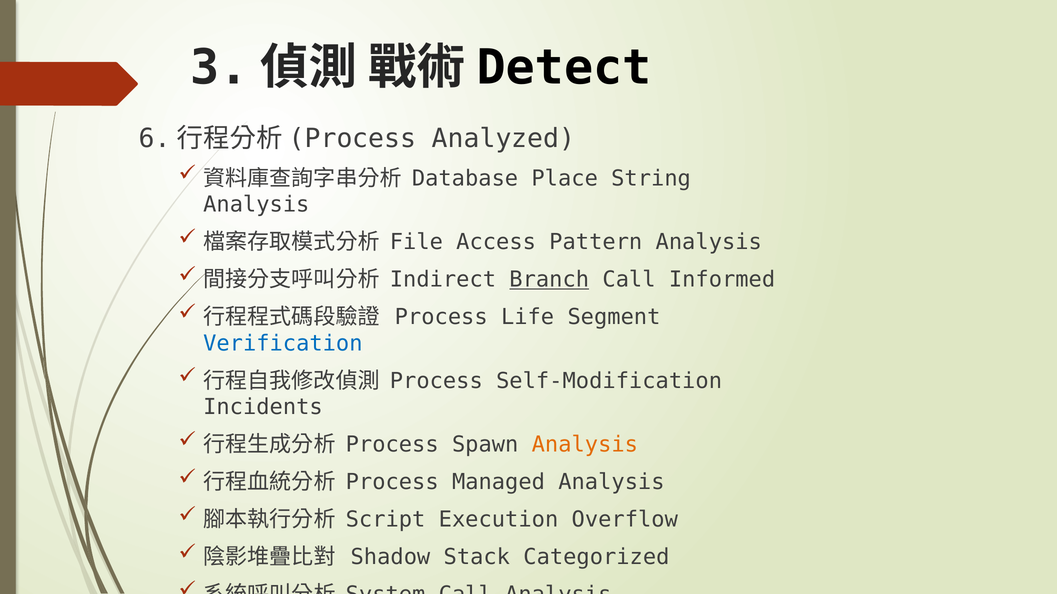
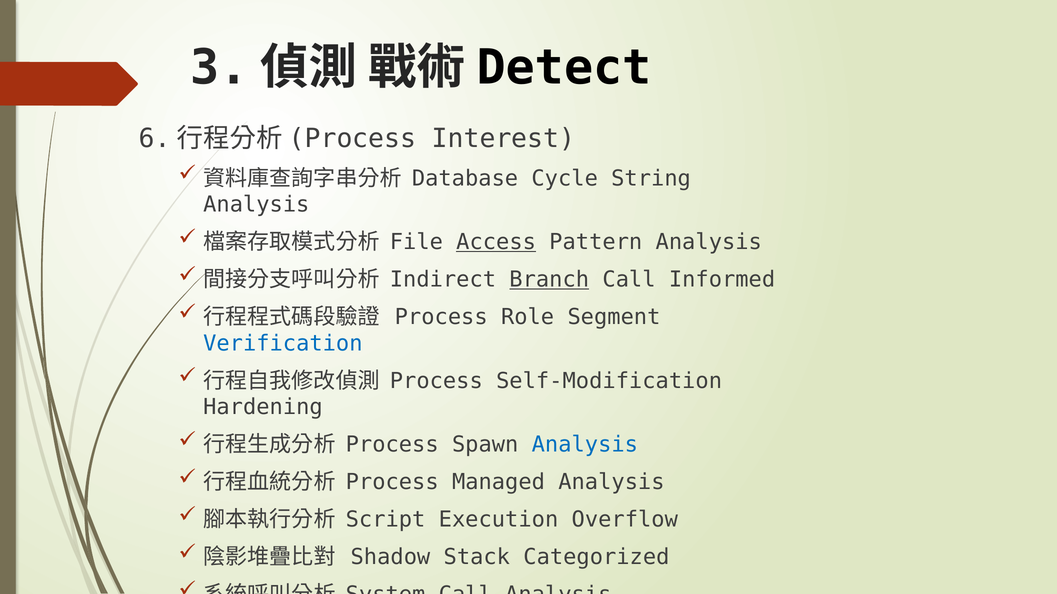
Analyzed: Analyzed -> Interest (504, 139)
Place: Place -> Cycle (565, 178)
Access underline: none -> present (496, 242)
Life: Life -> Role (528, 317)
Incidents: Incidents -> Hardening (263, 408)
Analysis colour: orange -> blue (585, 445)
